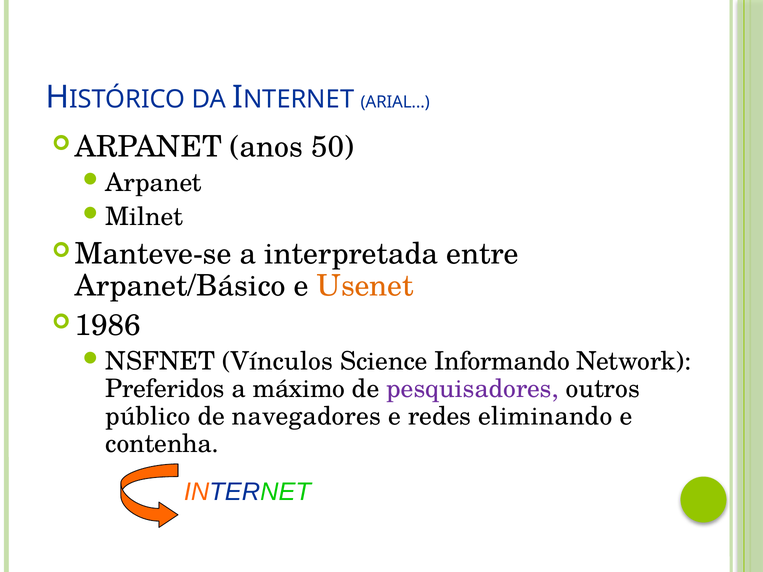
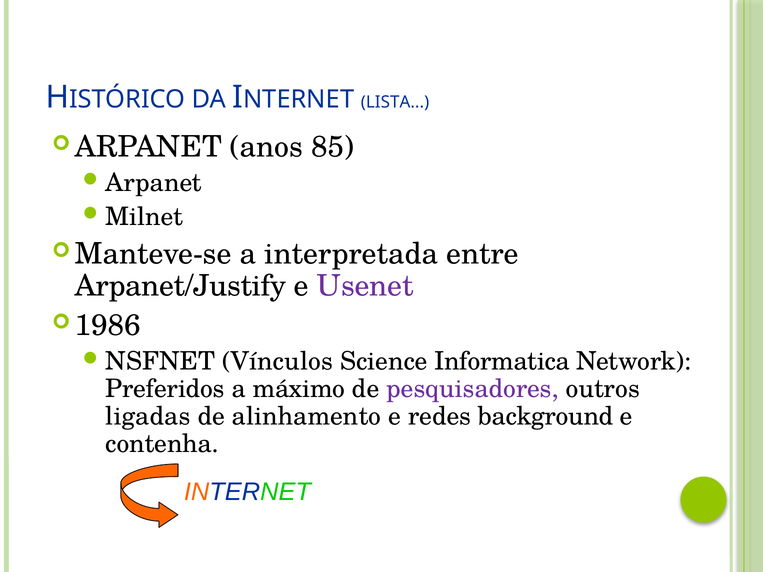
ARIAL: ARIAL -> LISTA (395, 102)
50: 50 -> 85 (333, 147)
Arpanet/Básico: Arpanet/Básico -> Arpanet/Justify (180, 286)
Usenet colour: orange -> purple (365, 286)
Informando: Informando -> Informatica (502, 362)
público: público -> ligadas (148, 417)
navegadores: navegadores -> alinhamento (307, 417)
eliminando: eliminando -> background (546, 417)
